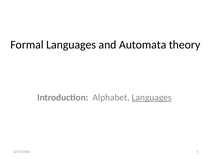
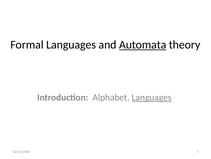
Automata underline: none -> present (143, 45)
